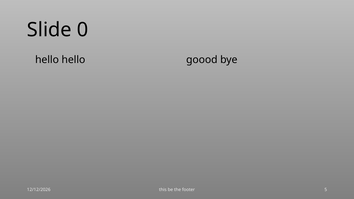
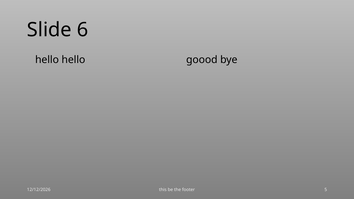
0: 0 -> 6 (83, 30)
